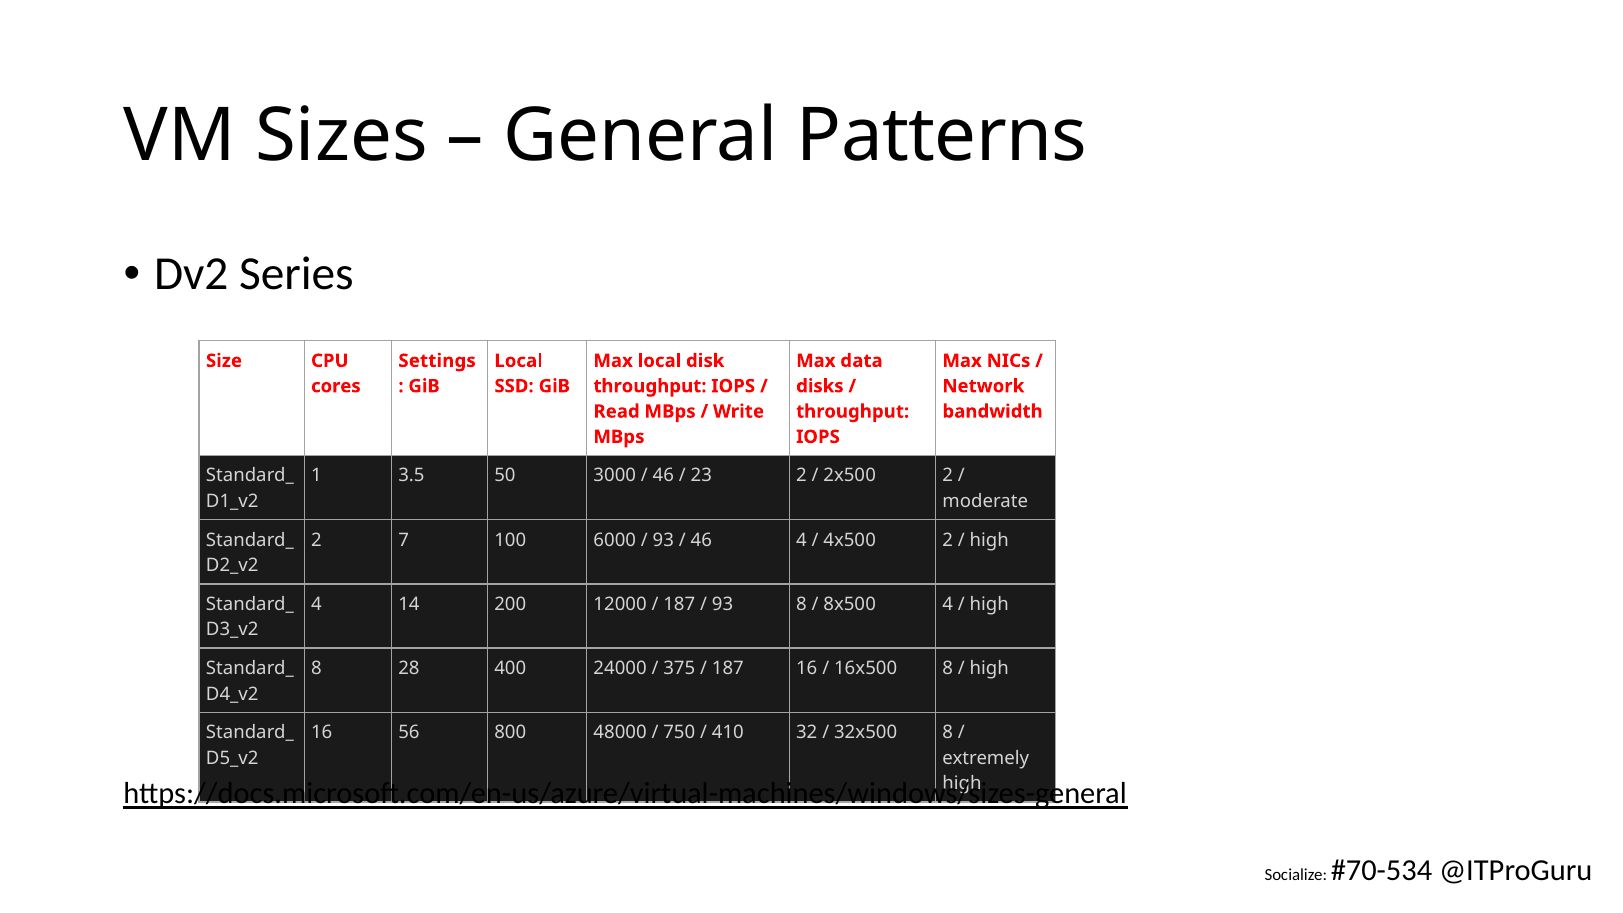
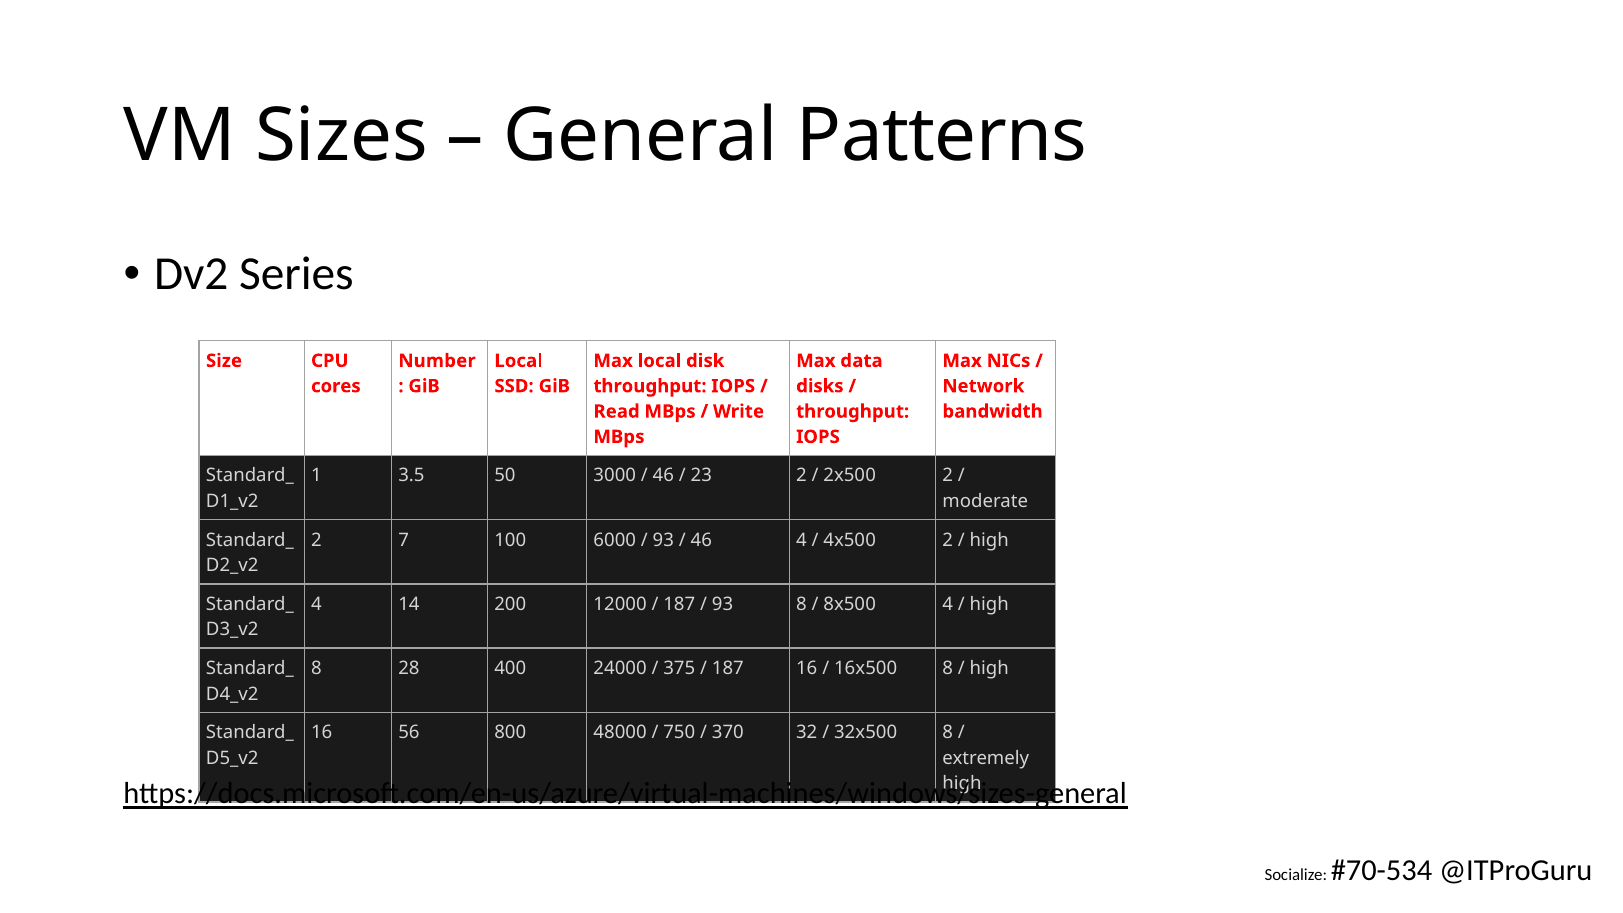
Settings: Settings -> Number (437, 361)
410: 410 -> 370 (728, 733)
